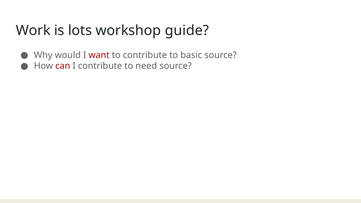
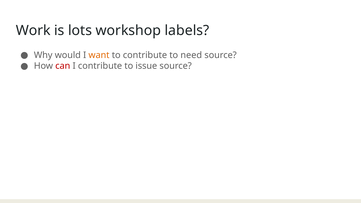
guide: guide -> labels (187, 31)
want colour: red -> orange (99, 55)
basic: basic -> need (191, 55)
need: need -> issue (146, 66)
